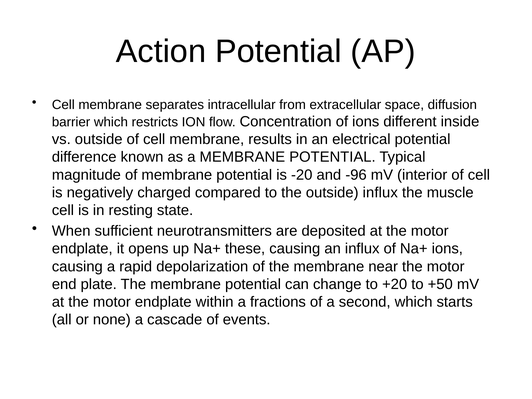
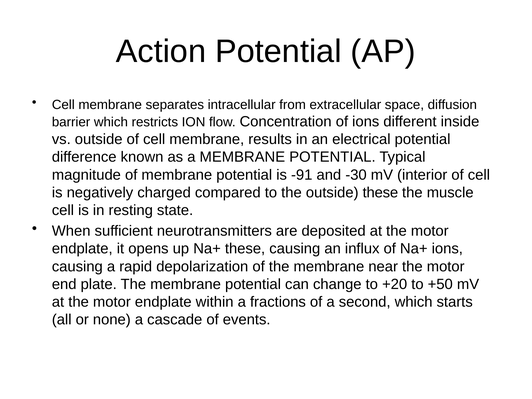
-20: -20 -> -91 (302, 175)
-96: -96 -> -30 (356, 175)
outside influx: influx -> these (380, 193)
